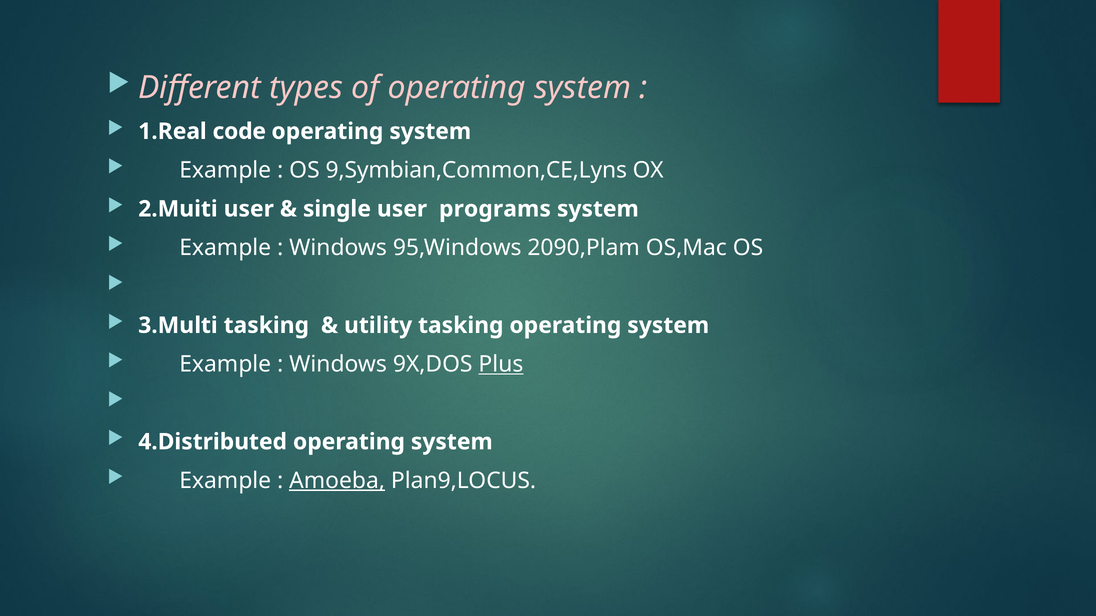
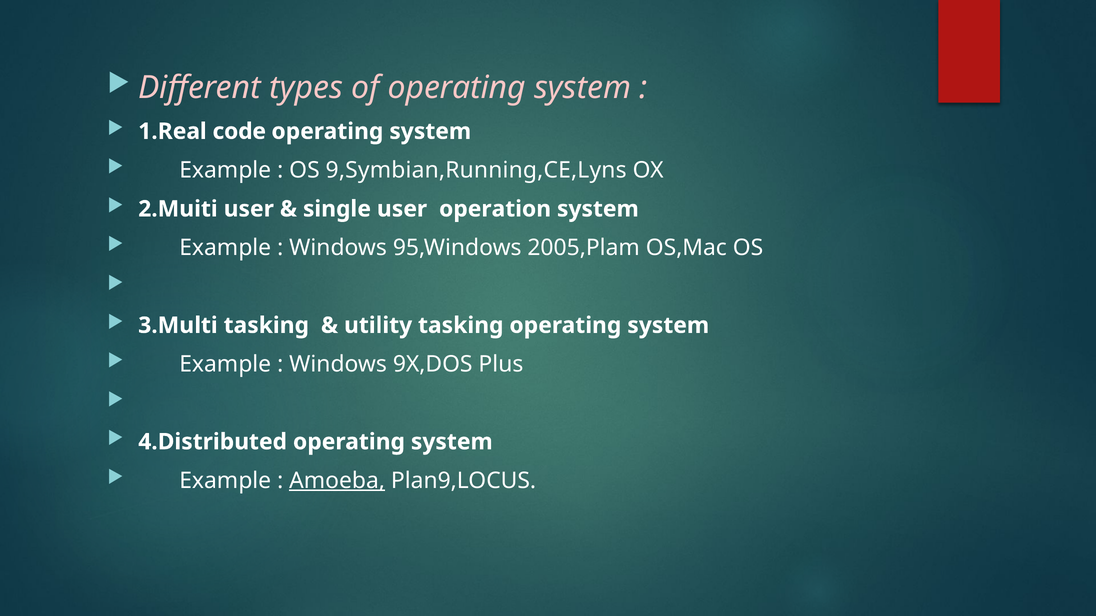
9,Symbian,Common,CE,Lyns: 9,Symbian,Common,CE,Lyns -> 9,Symbian,Running,CE,Lyns (476, 170)
programs: programs -> operation (495, 209)
2090,Plam: 2090,Plam -> 2005,Plam (584, 248)
Plus underline: present -> none (501, 364)
